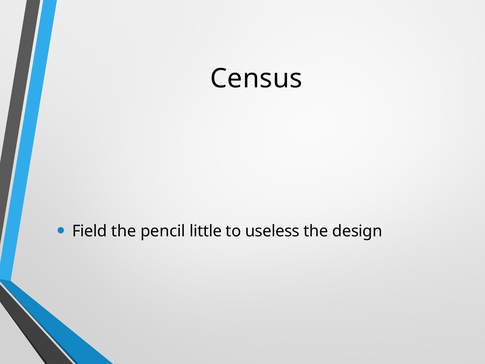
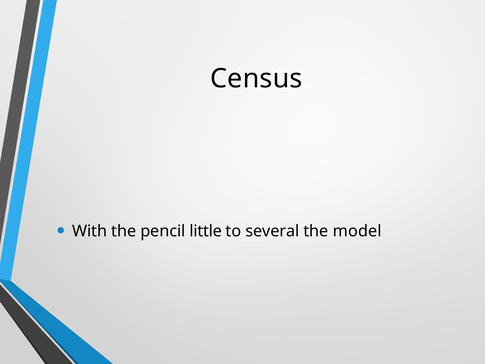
Field: Field -> With (90, 231)
useless: useless -> several (272, 231)
design: design -> model (357, 231)
